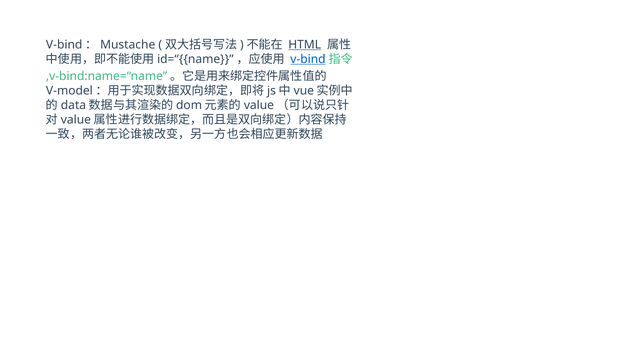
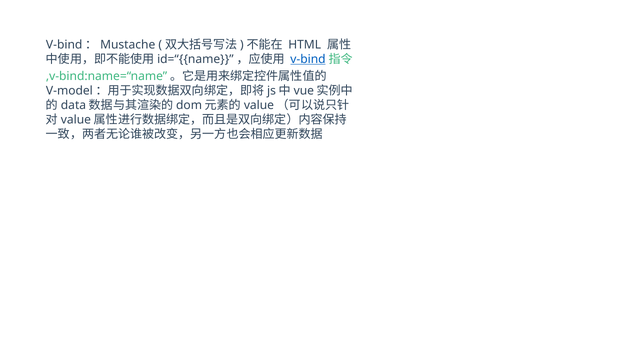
HTML underline: present -> none (305, 45)
